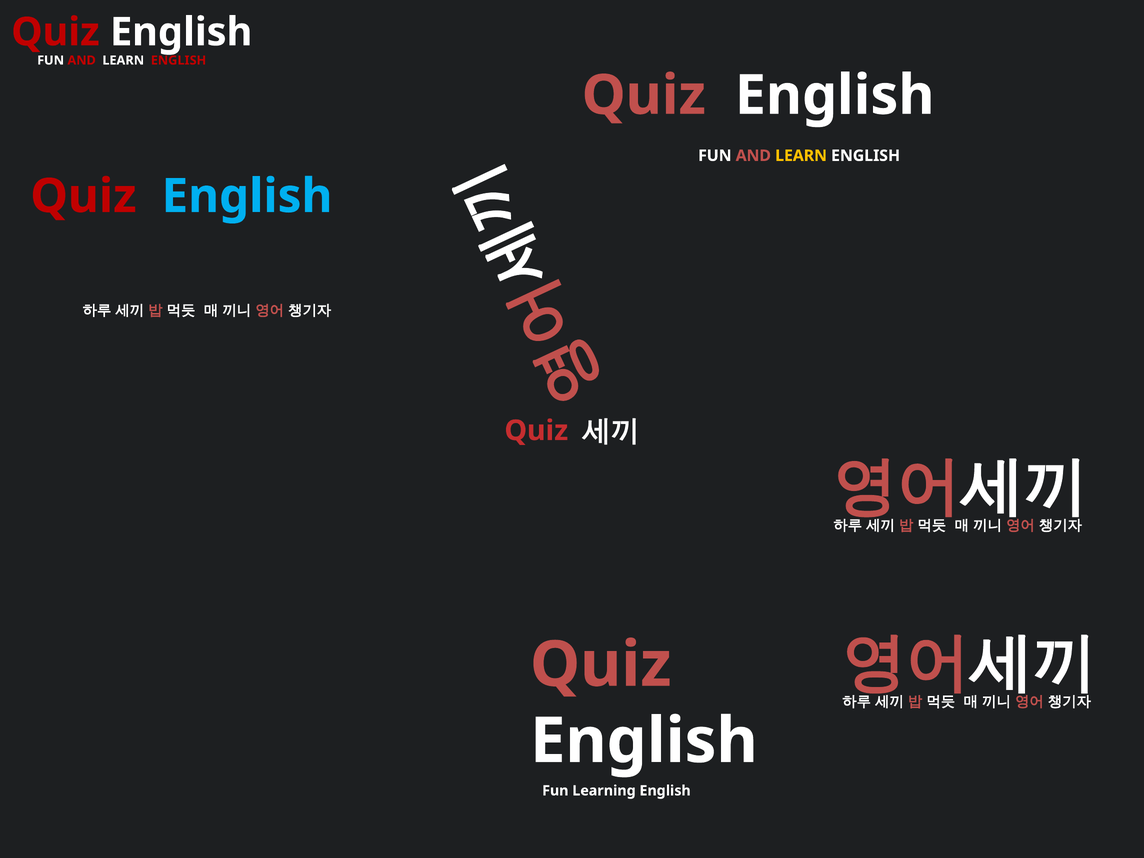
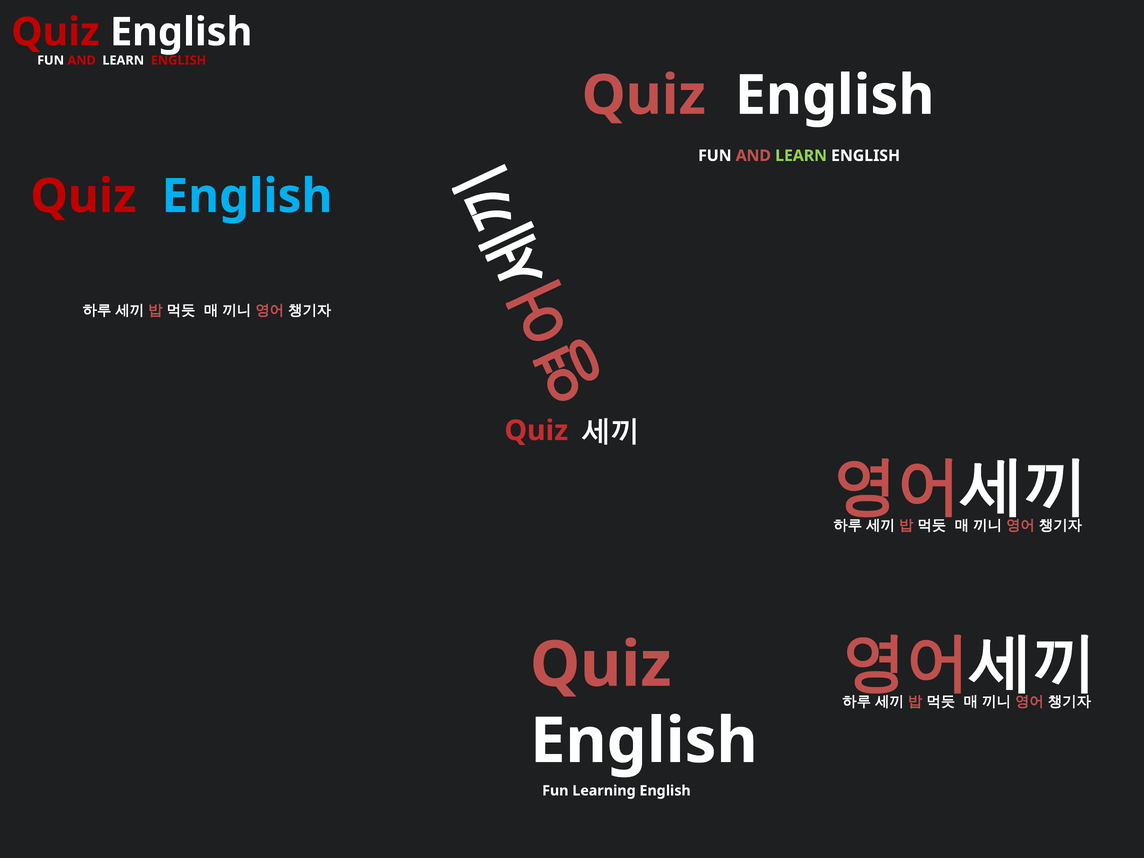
LEARN colour: yellow -> light green (801, 156)
